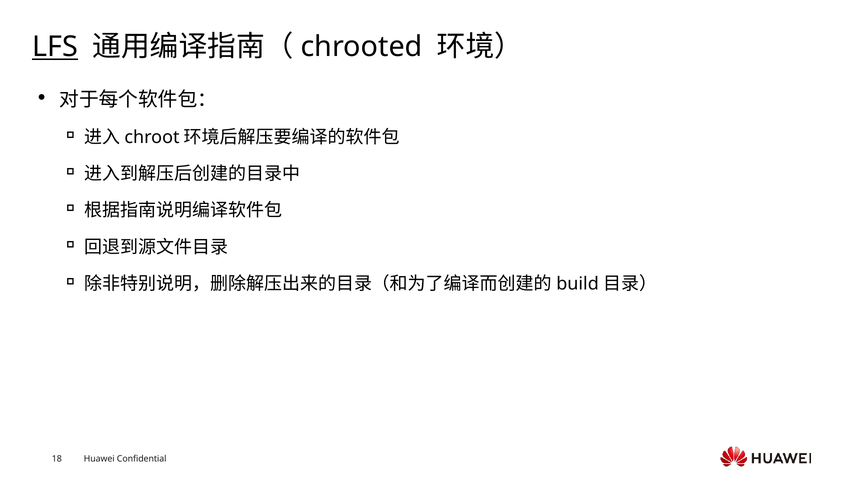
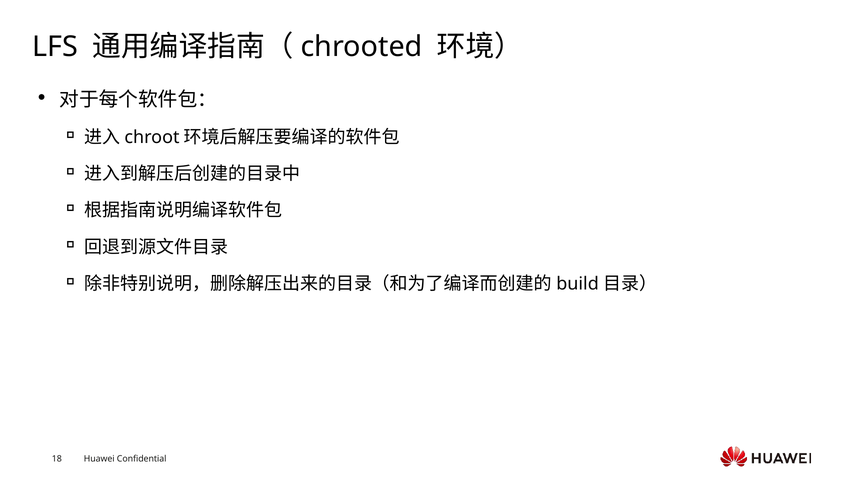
LFS underline: present -> none (55, 47)
